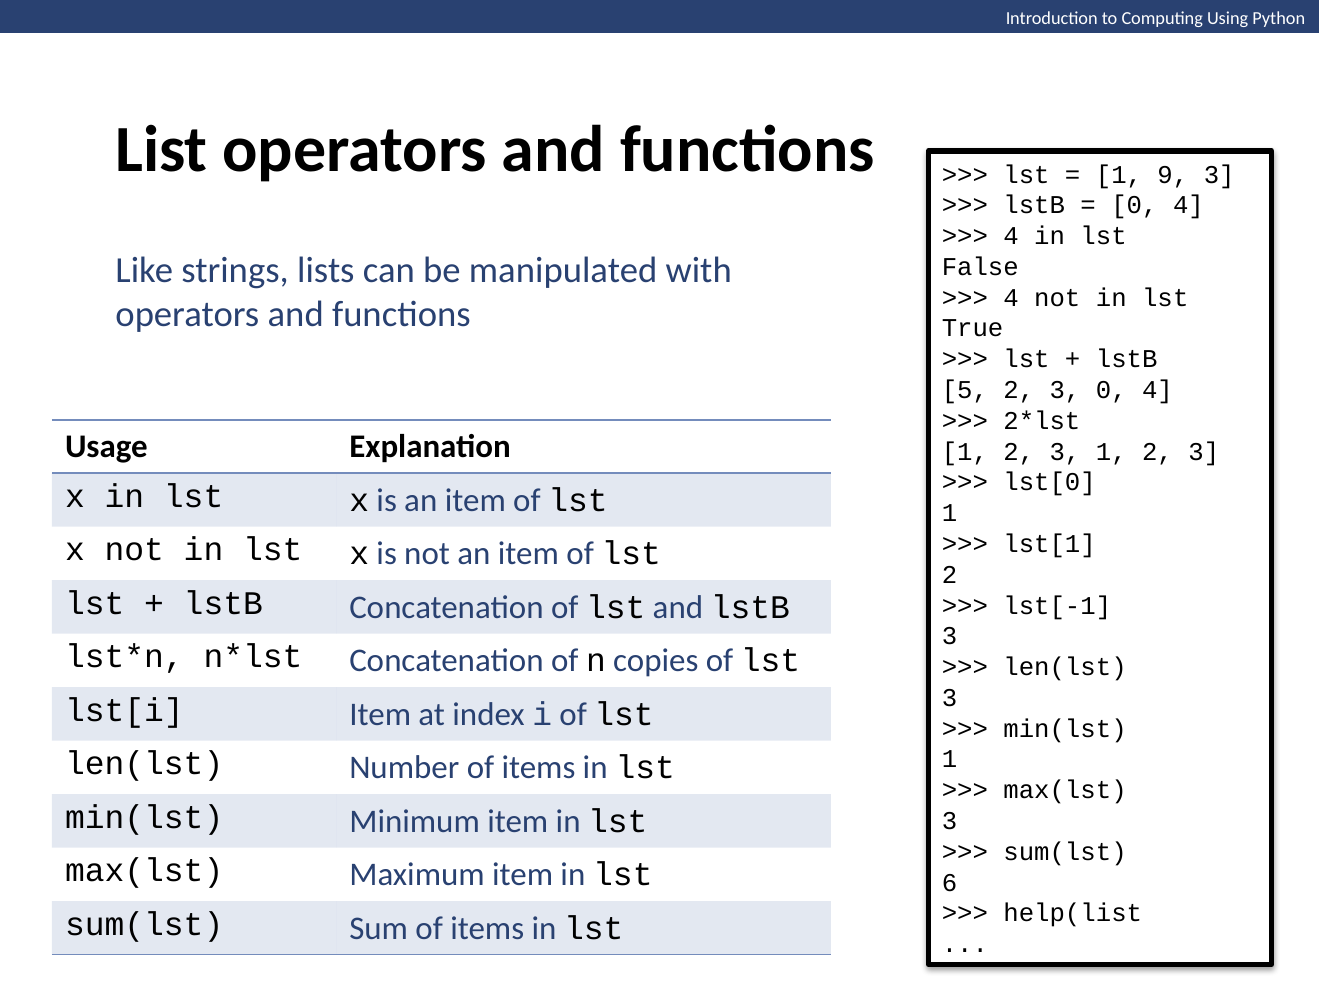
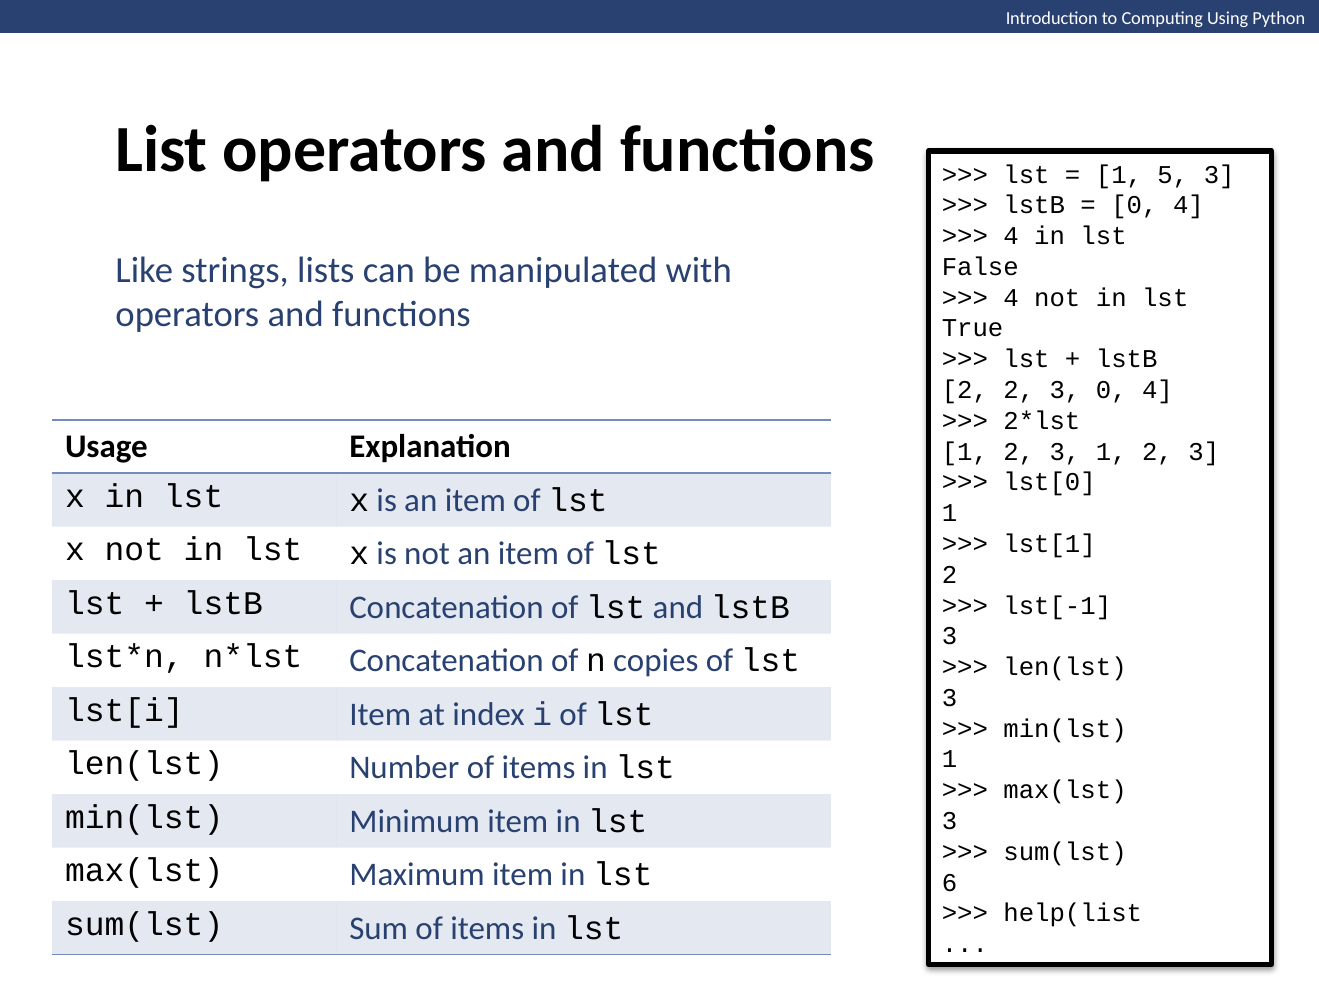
9: 9 -> 5 (1173, 175)
5: 5 -> 2 (965, 390)
